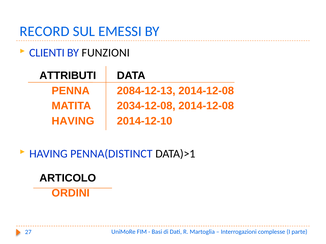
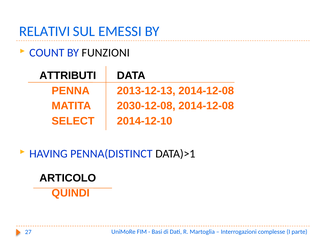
RECORD: RECORD -> RELATIVI (45, 31)
CLIENTI: CLIENTI -> COUNT (47, 53)
2084-12-13: 2084-12-13 -> 2013-12-13 (146, 91)
2034-12-08: 2034-12-08 -> 2030-12-08 (146, 106)
HAVING: HAVING -> SELECT (73, 121)
ORDINI: ORDINI -> QUINDI (71, 194)
